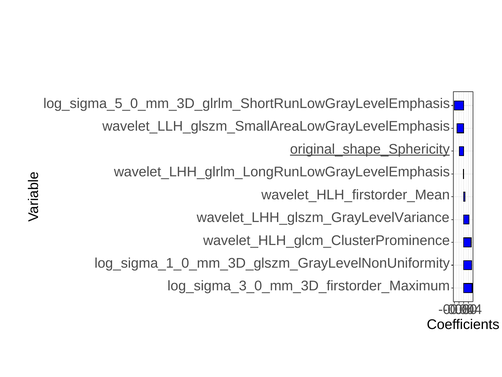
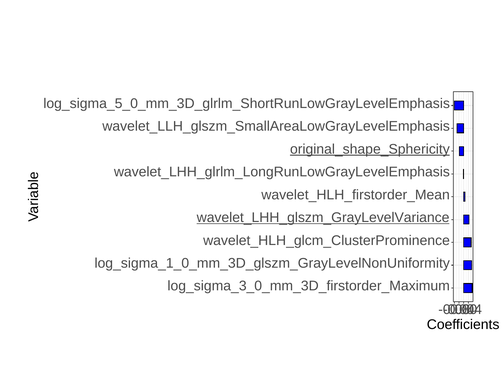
wavelet_LHH_glszm_GrayLevelVariance underline: none -> present (323, 217)
